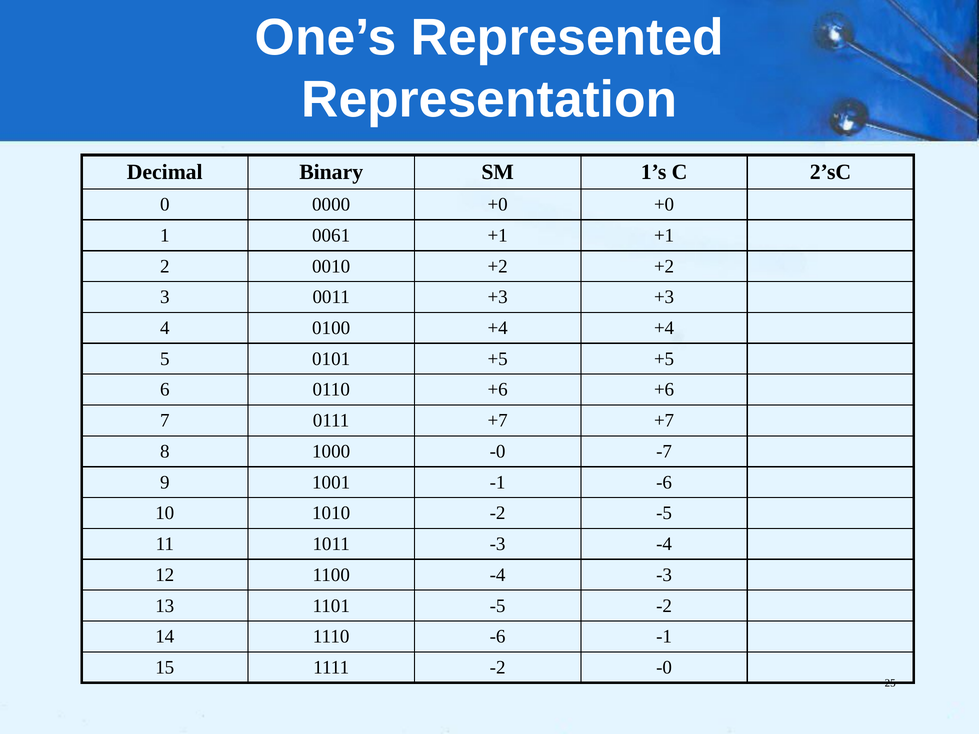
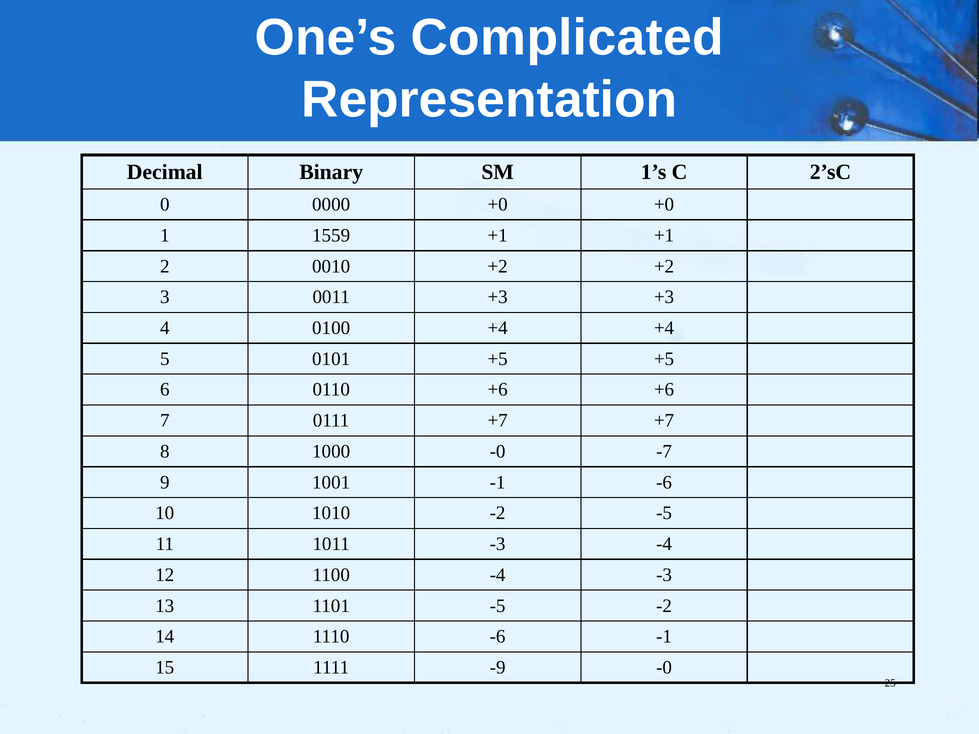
Represented: Represented -> Complicated (567, 38)
0061: 0061 -> 1559 (331, 235)
1111 -2: -2 -> -9 (498, 668)
